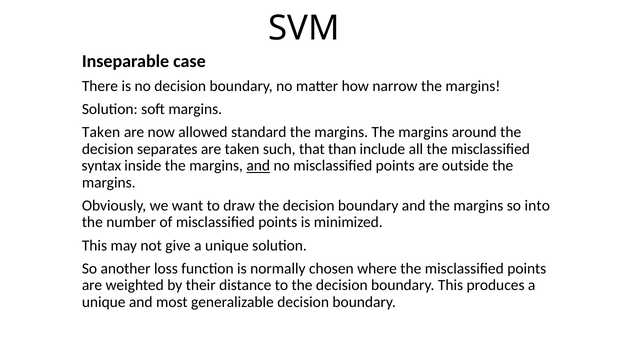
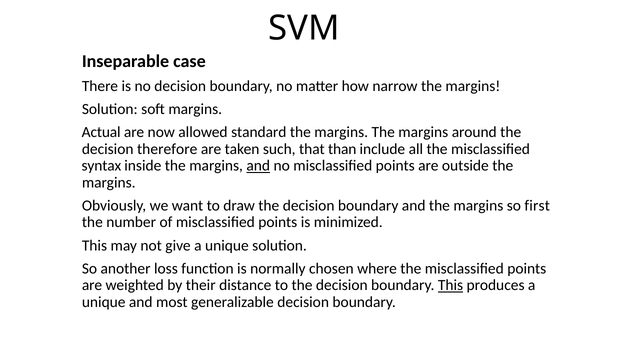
Taken: Taken -> Actual (101, 132)
separates: separates -> therefore (167, 149)
into: into -> first (537, 205)
This underline: none -> present (451, 285)
